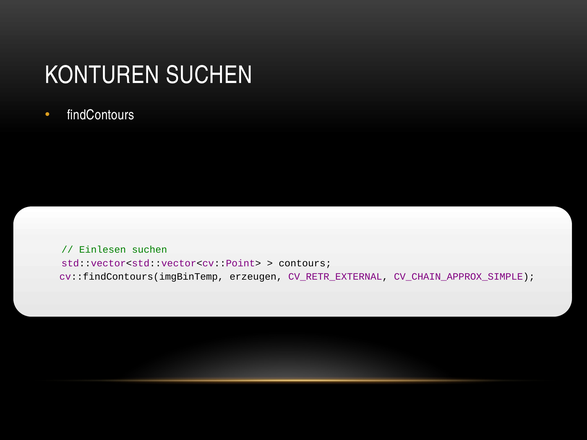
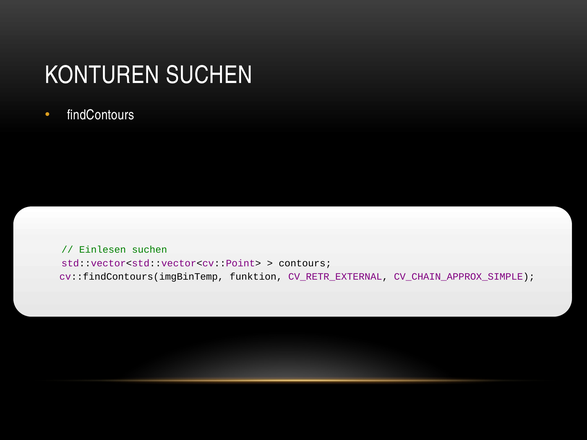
erzeugen: erzeugen -> funktion (256, 277)
